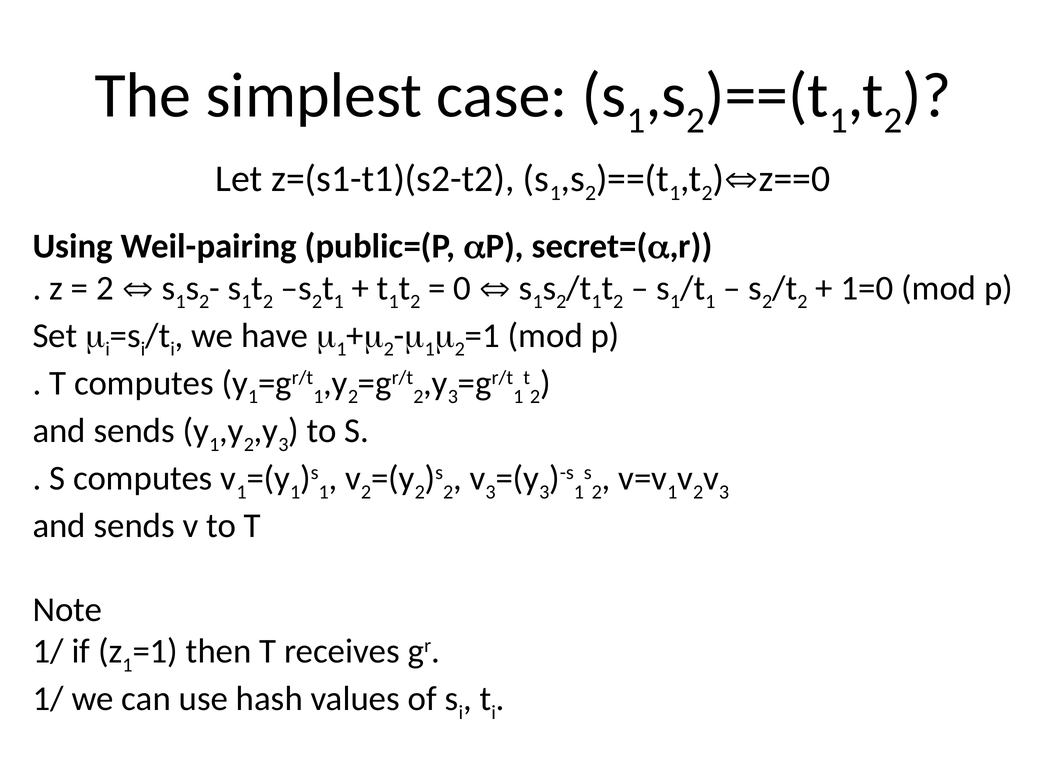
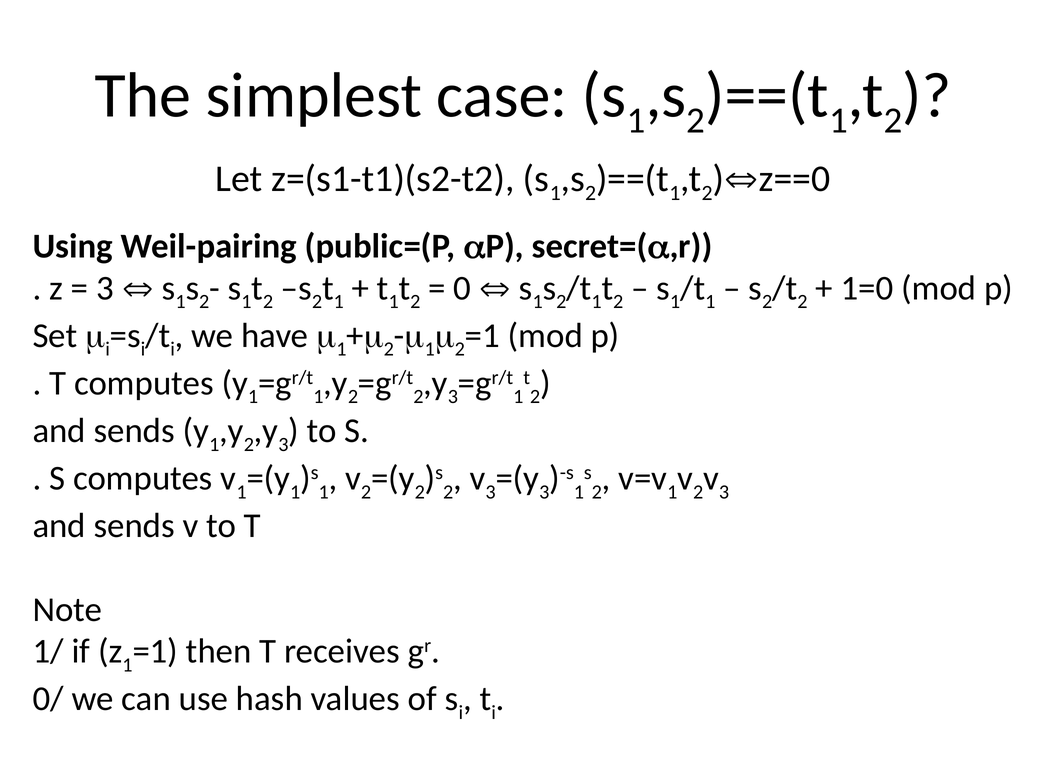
2: 2 -> 3 (105, 288)
1/: 1/ -> 0/ (48, 699)
